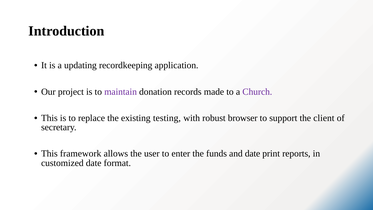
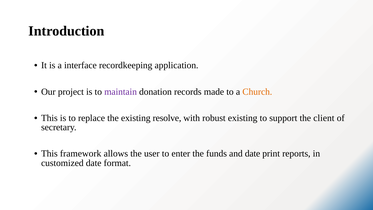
updating: updating -> interface (80, 65)
Church colour: purple -> orange (257, 92)
testing: testing -> resolve (167, 118)
robust browser: browser -> existing (243, 118)
